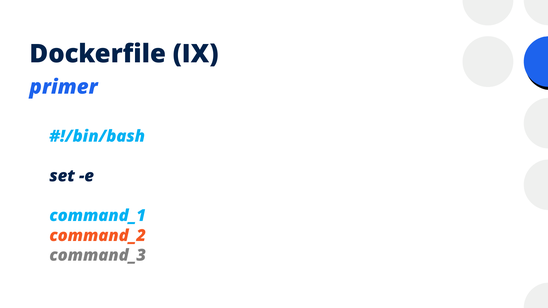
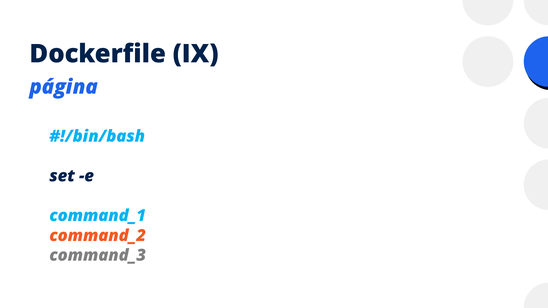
primer: primer -> página (64, 87)
